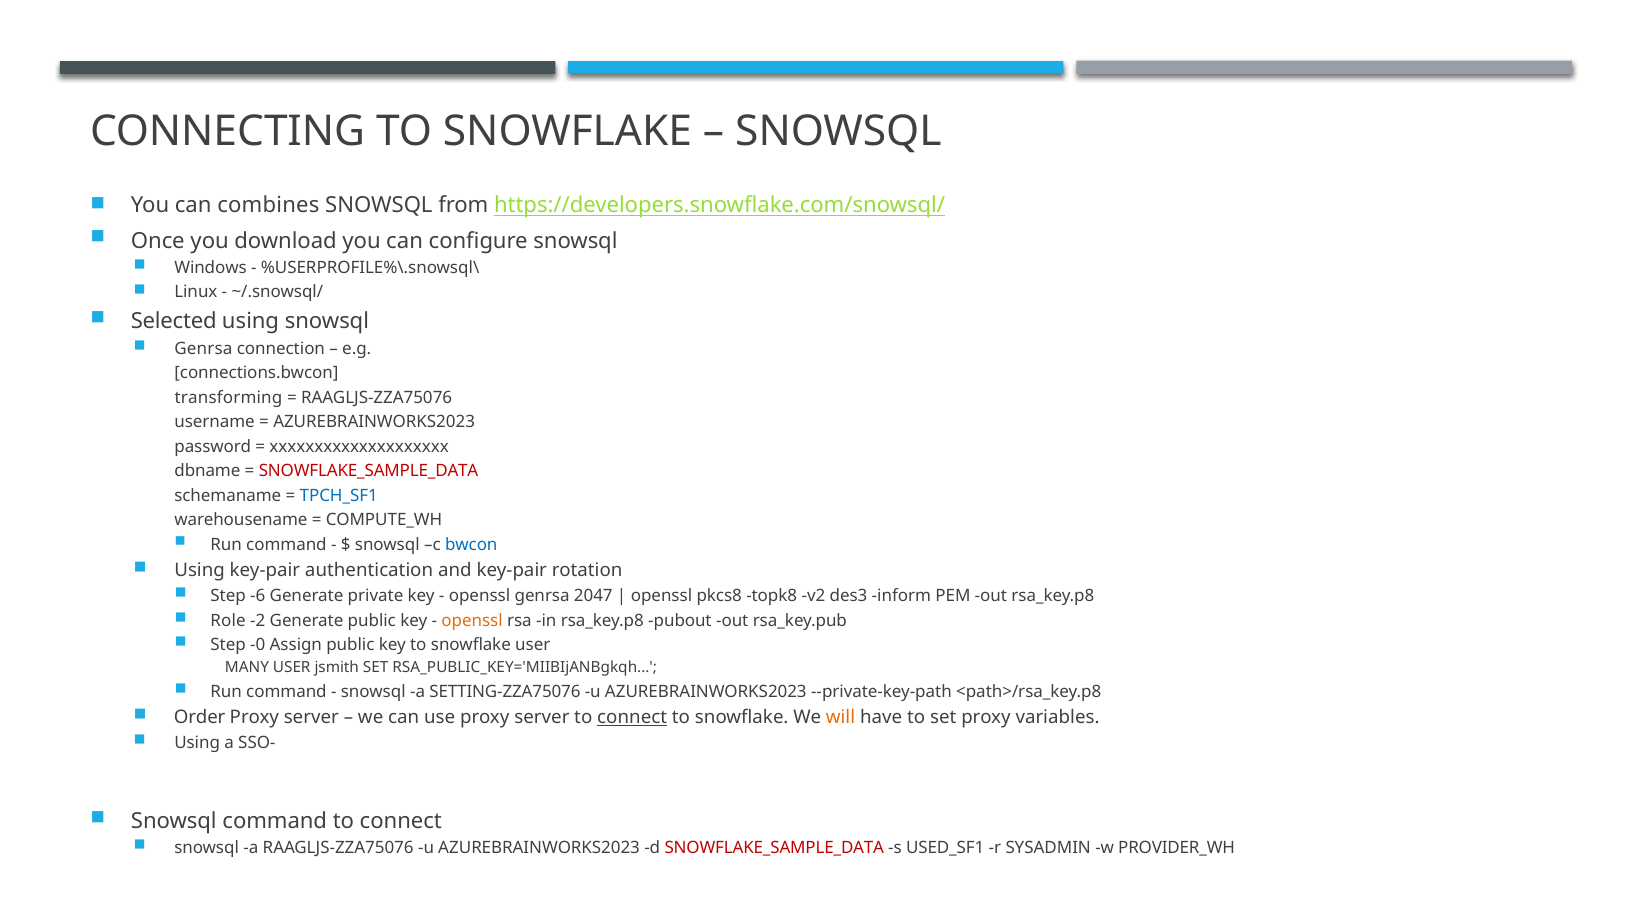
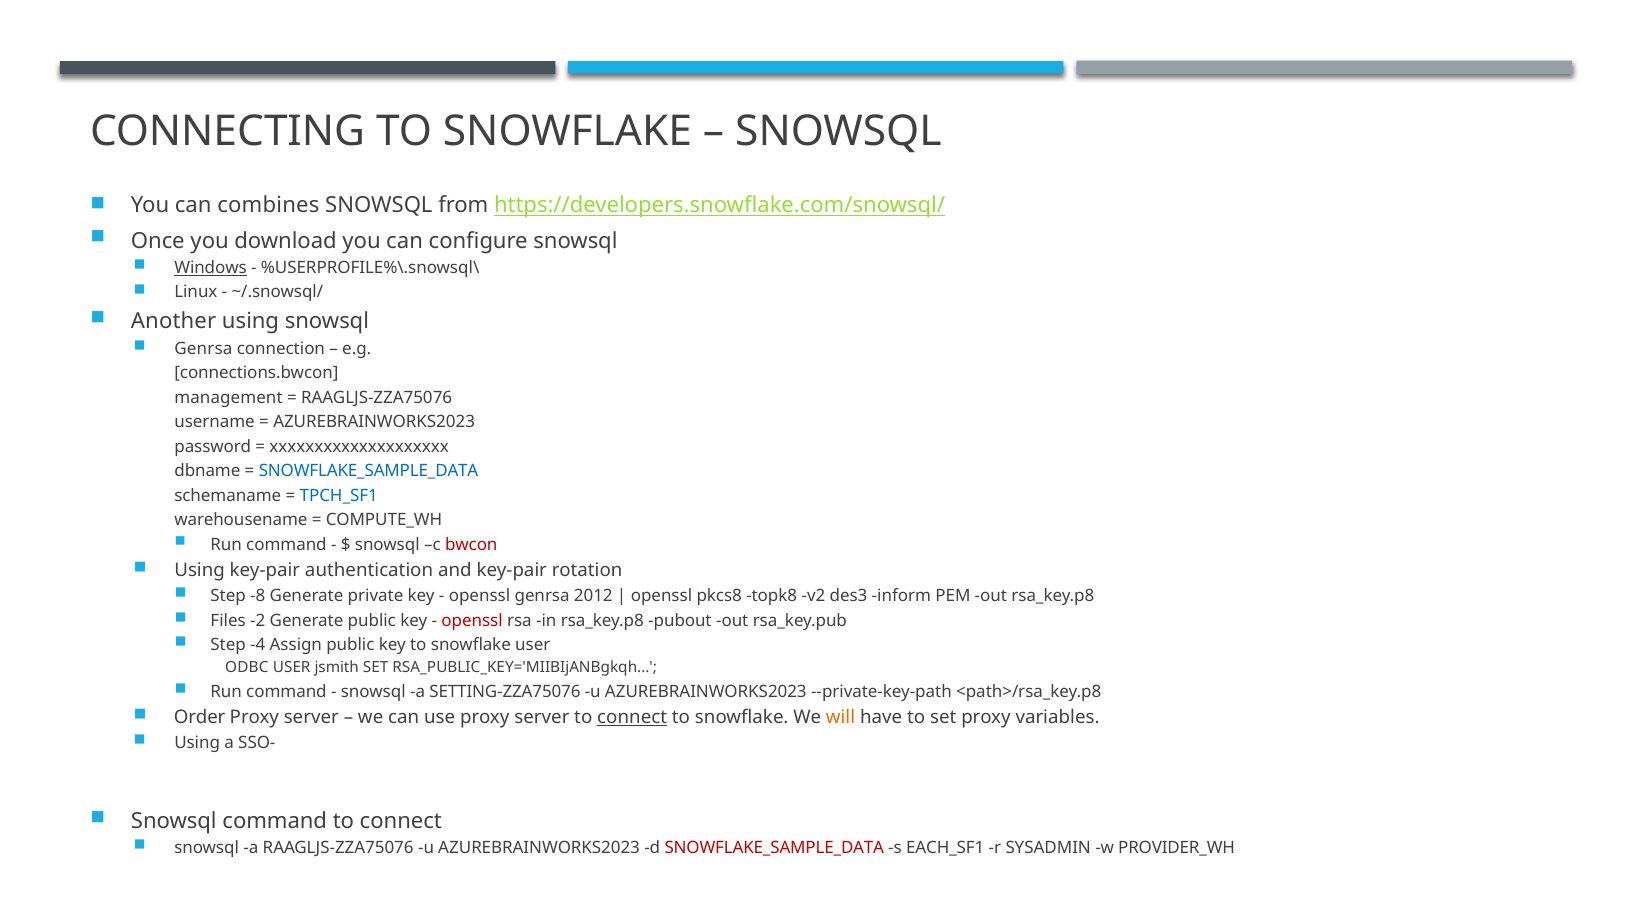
Windows underline: none -> present (211, 268)
Selected: Selected -> Another (174, 322)
transforming: transforming -> management (228, 398)
SNOWFLAKE_SAMPLE_DATA colour: red -> blue (369, 471)
bwcon colour: blue -> red (471, 545)
-6: -6 -> -8 (258, 596)
2047: 2047 -> 2012 (593, 596)
Role: Role -> Files (228, 620)
openssl colour: orange -> red (472, 620)
-0: -0 -> -4 (258, 645)
MANY: MANY -> ODBC (247, 668)
USED_SF1: USED_SF1 -> EACH_SF1 (945, 848)
